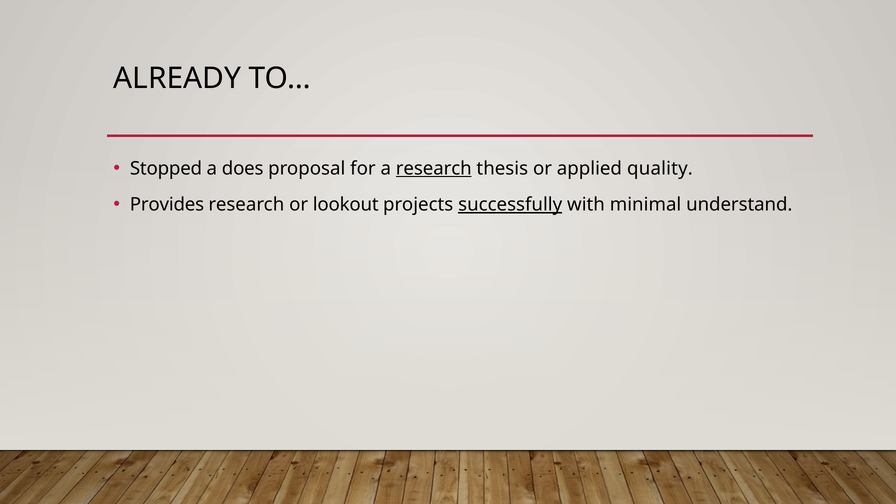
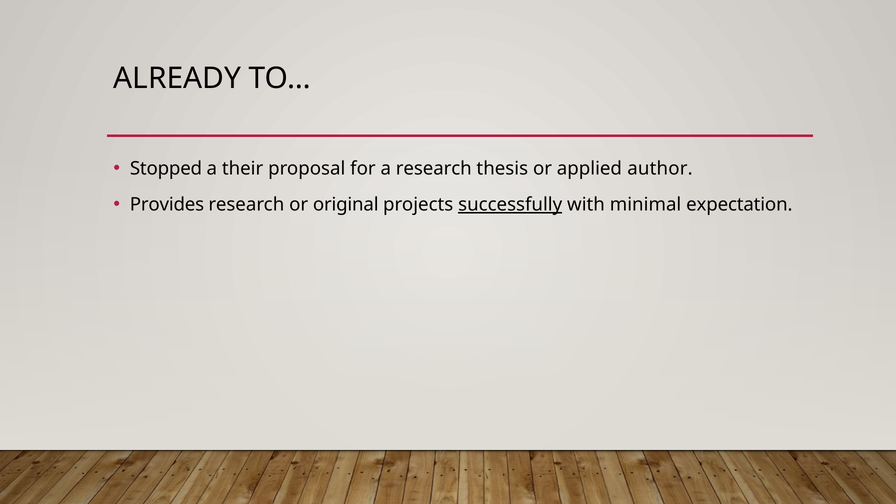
does: does -> their (243, 168)
research underline: present -> none (434, 168)
quality: quality -> author (660, 168)
lookout: lookout -> original (346, 205)
understand: understand -> expectation (739, 205)
